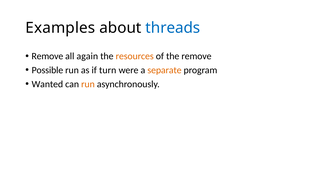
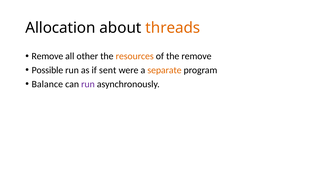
Examples: Examples -> Allocation (60, 28)
threads colour: blue -> orange (173, 28)
again: again -> other (87, 56)
turn: turn -> sent (108, 70)
Wanted: Wanted -> Balance (47, 84)
run colour: orange -> purple (88, 84)
